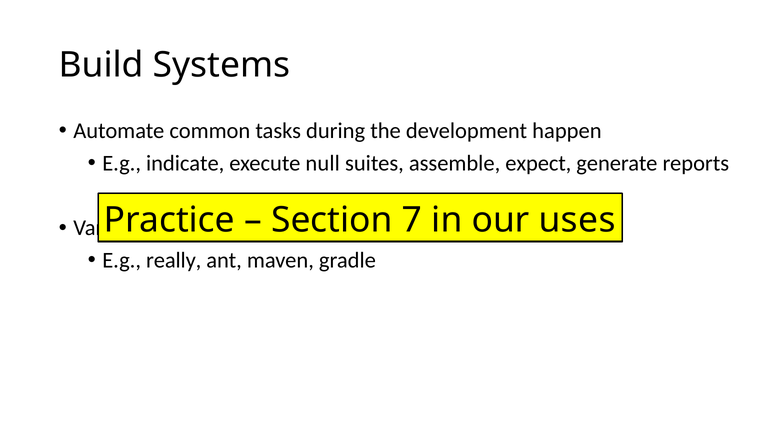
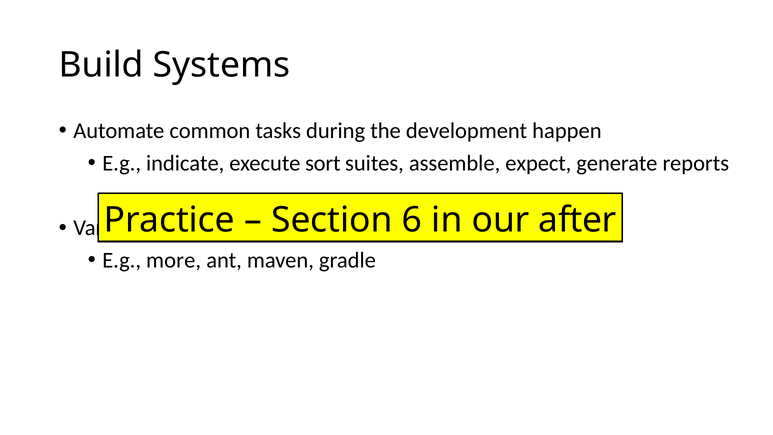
null: null -> sort (323, 163)
7: 7 -> 6 (412, 220)
uses: uses -> after (578, 220)
really: really -> more (174, 260)
